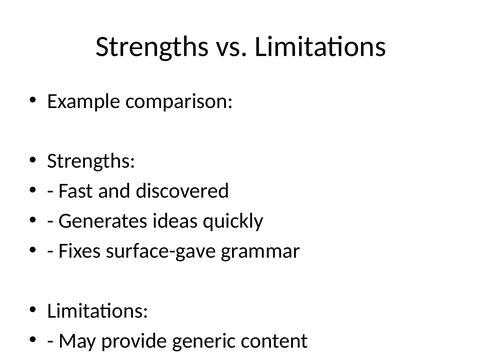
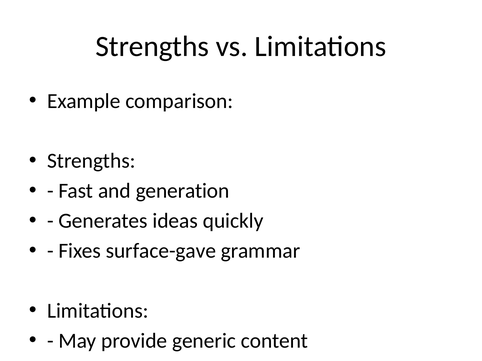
discovered: discovered -> generation (182, 191)
